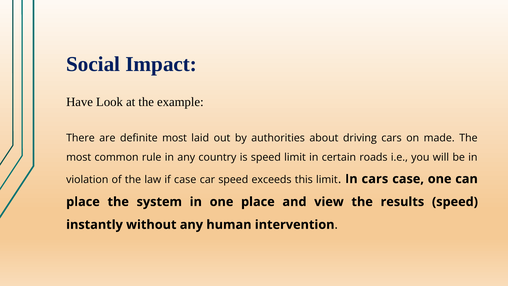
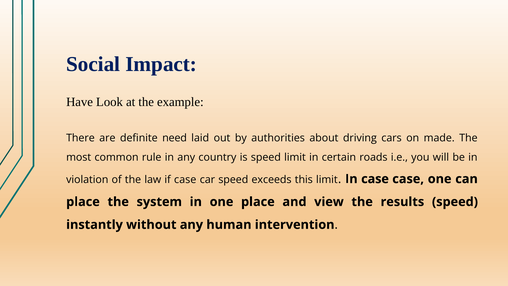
definite most: most -> need (175, 138)
In cars: cars -> case (375, 179)
